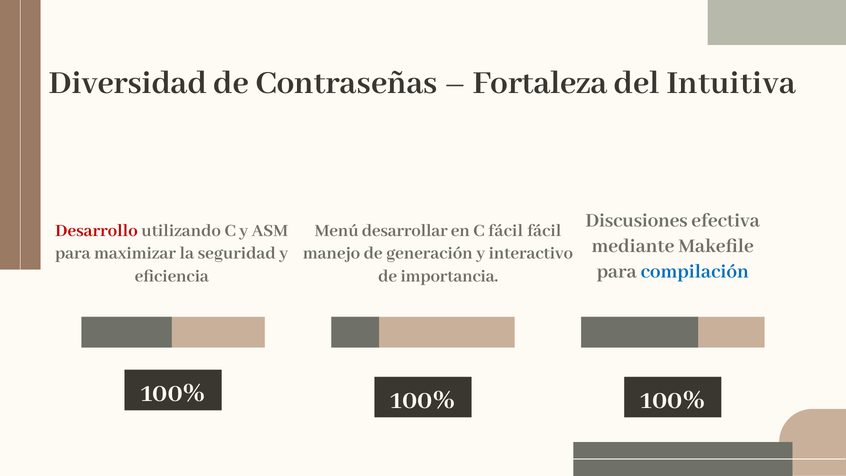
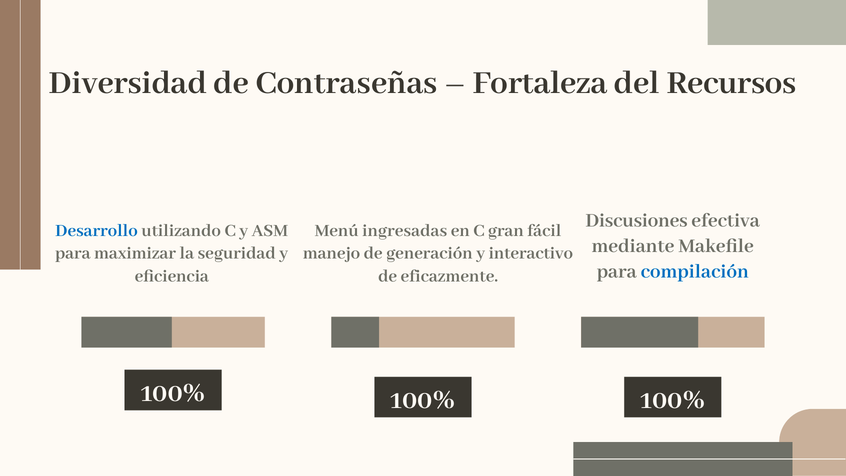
Intuitiva: Intuitiva -> Recursos (732, 82)
Desarrollo colour: red -> blue (96, 230)
desarrollar: desarrollar -> ingresadas (405, 230)
C fácil: fácil -> gran (506, 230)
importancia: importancia -> eficazmente (449, 275)
